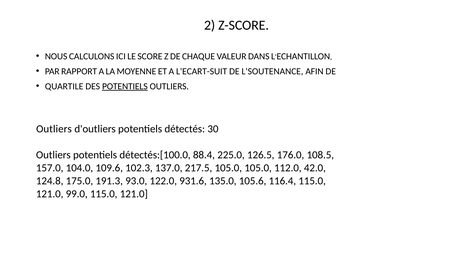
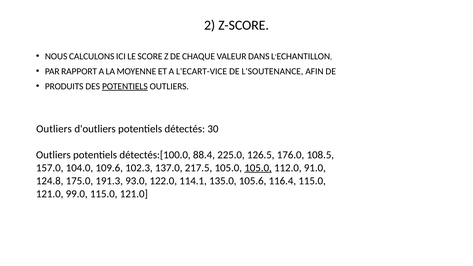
L'ECART-SUIT: L'ECART-SUIT -> L'ECART-VICE (202, 71)
QUARTILE: QUARTILE -> PRODUITS (64, 86)
105.0 underline: none -> present (258, 168)
42.0: 42.0 -> 91.0 (315, 168)
931.6: 931.6 -> 114.1 (193, 181)
